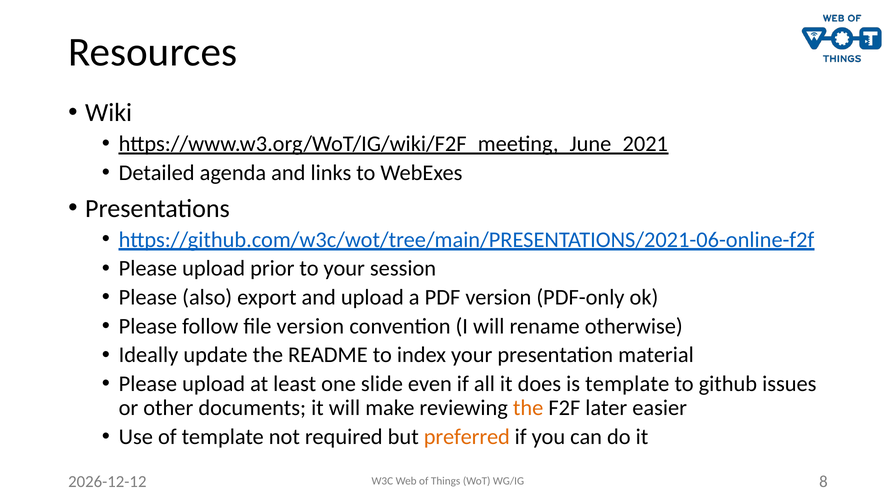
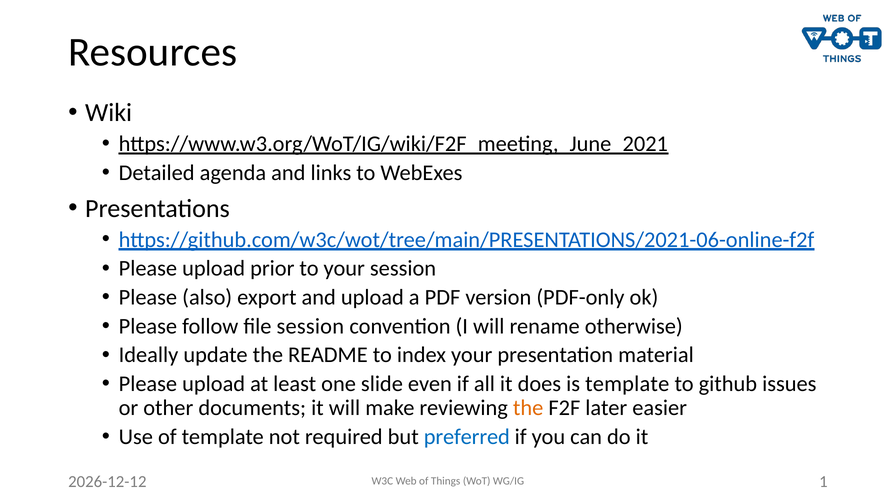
file version: version -> session (310, 326)
preferred colour: orange -> blue (467, 437)
8: 8 -> 1 (823, 482)
